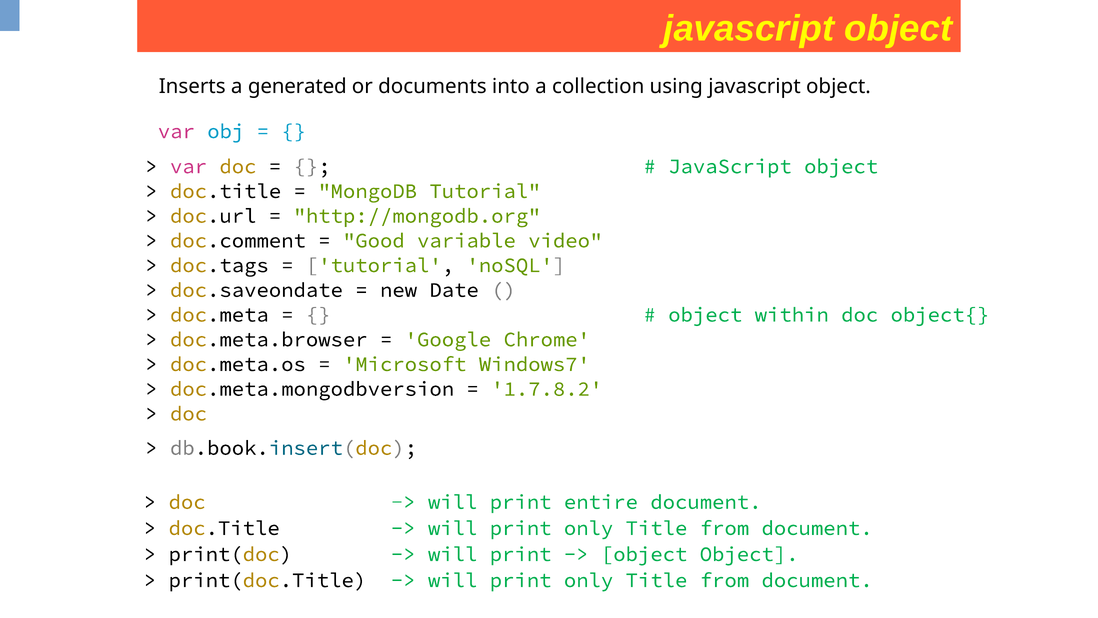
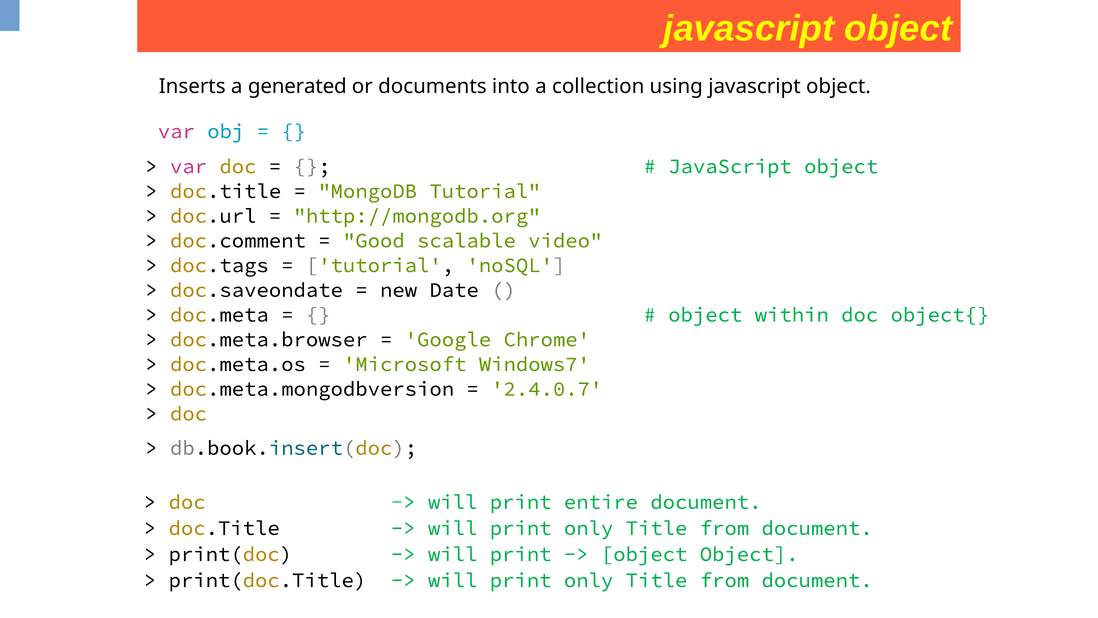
variable: variable -> scalable (466, 240)
1.7.8.2: 1.7.8.2 -> 2.4.0.7 (547, 389)
